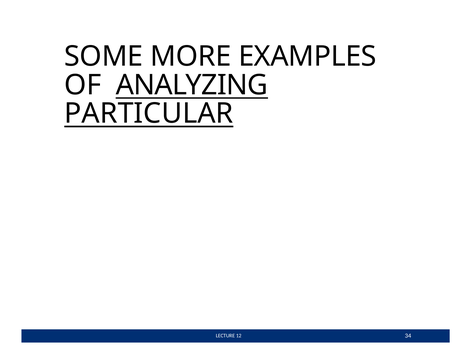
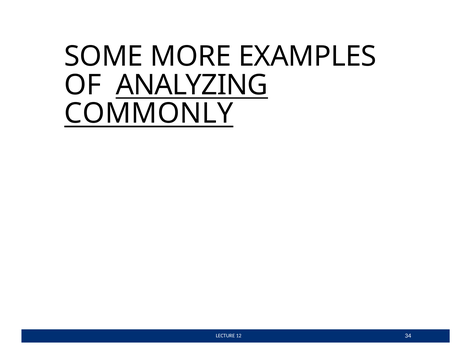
PARTICULAR: PARTICULAR -> COMMONLY (149, 113)
